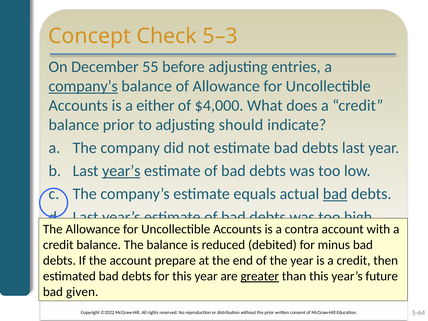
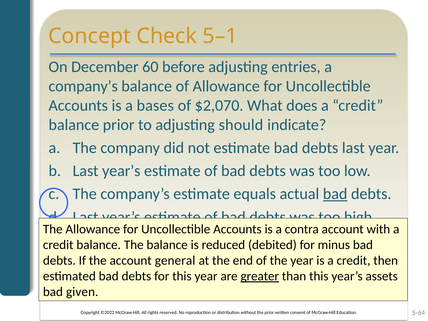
5–3: 5–3 -> 5–1 (220, 36)
55: 55 -> 60 (150, 67)
company’s underline: present -> none (83, 86)
either: either -> bases (155, 105)
$4,000: $4,000 -> $2,070 (219, 105)
year’s underline: present -> none (121, 171)
prepare: prepare -> general (175, 261)
future: future -> assets (382, 276)
